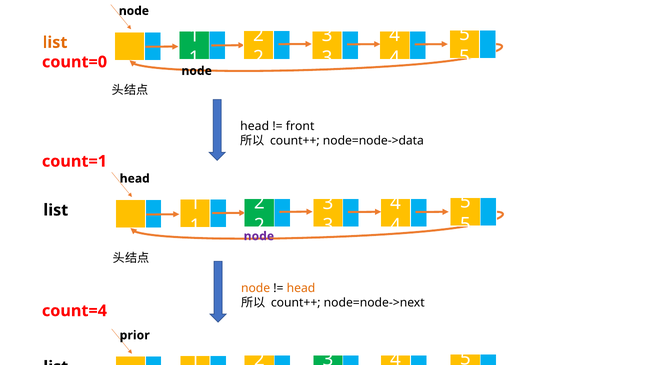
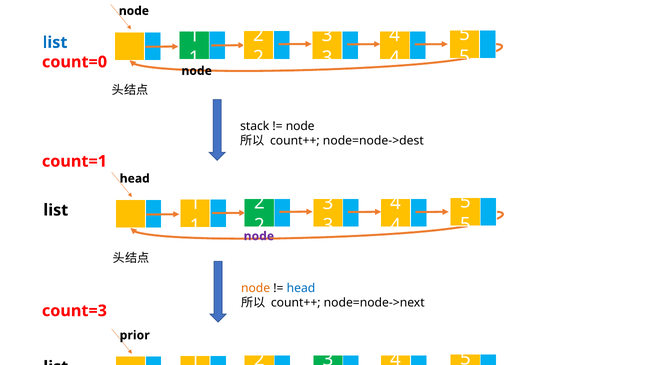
list colour: orange -> blue (55, 42)
head: head -> stack (255, 126)
front: front -> node (300, 126)
node=node->data: node=node->data -> node=node->dest (373, 141)
head colour: orange -> blue (301, 288)
count=4: count=4 -> count=3 (74, 310)
